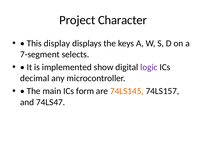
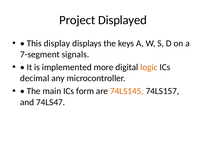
Character: Character -> Displayed (122, 20)
selects: selects -> signals (75, 54)
show: show -> more (104, 67)
logic colour: purple -> orange (149, 67)
